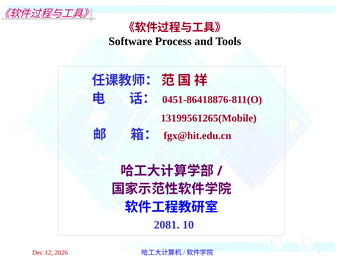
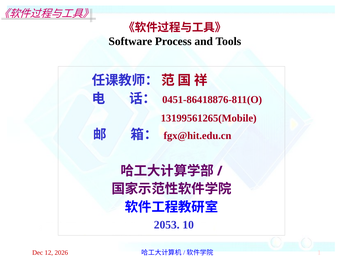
2081: 2081 -> 2053 (167, 225)
